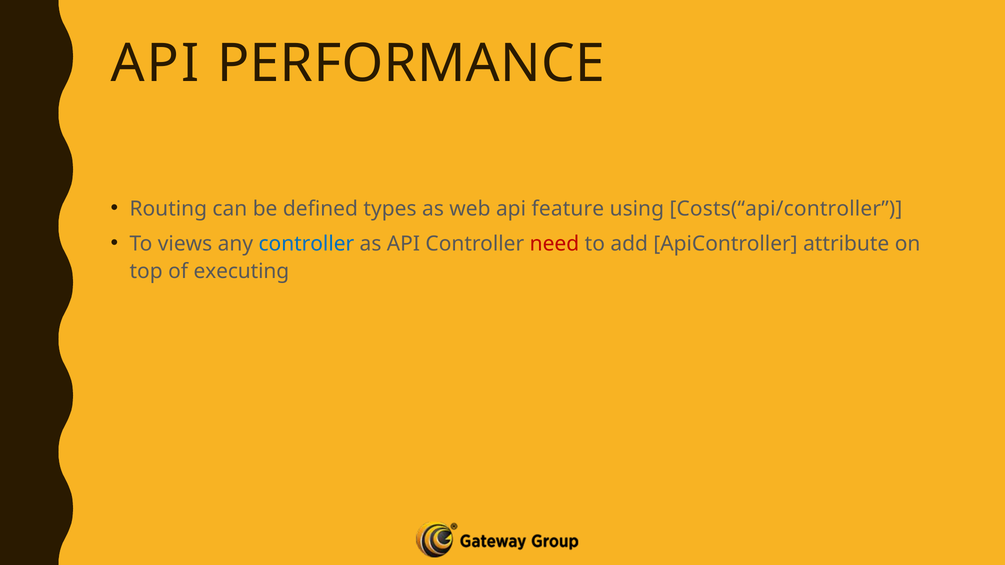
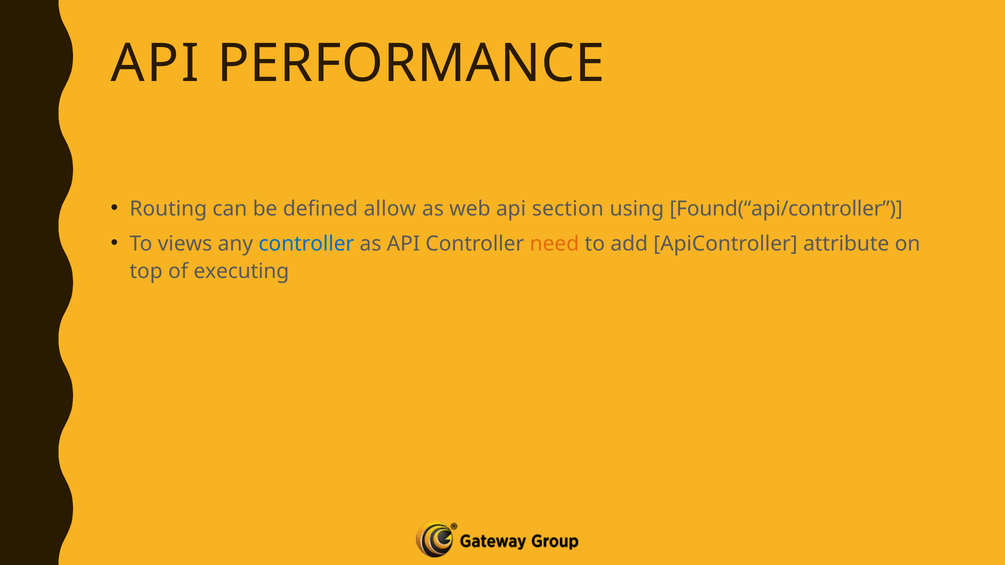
types: types -> allow (390, 209)
feature: feature -> section (568, 209)
Costs(“api/controller: Costs(“api/controller -> Found(“api/controller (786, 209)
need colour: red -> orange (554, 244)
